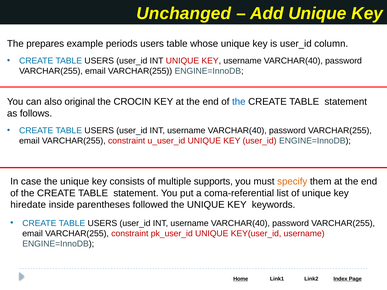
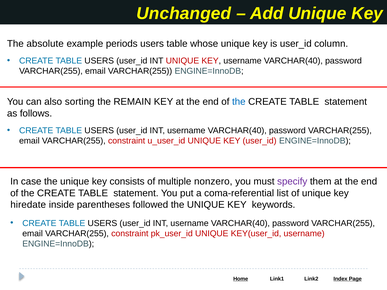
prepares: prepares -> absolute (45, 44)
original: original -> sorting (80, 102)
CROCIN: CROCIN -> REMAIN (132, 102)
supports: supports -> nonzero (213, 182)
specify colour: orange -> purple (292, 182)
